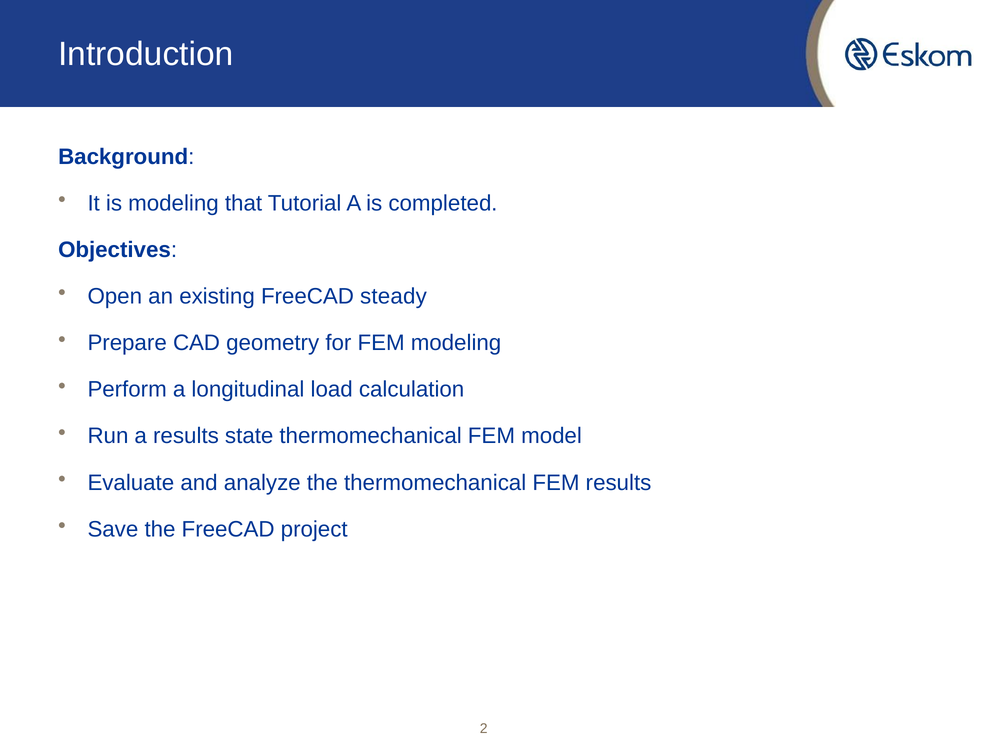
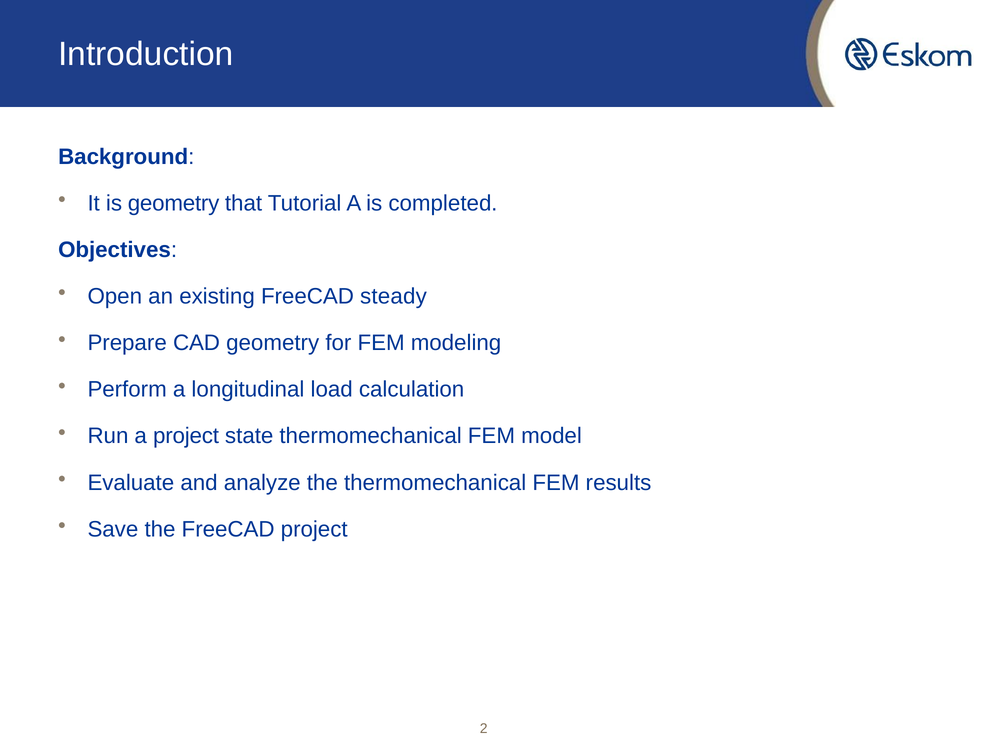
is modeling: modeling -> geometry (174, 203)
a results: results -> project (186, 436)
